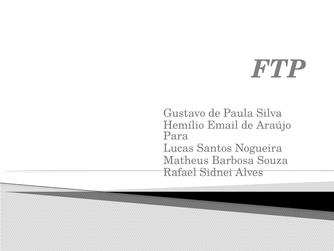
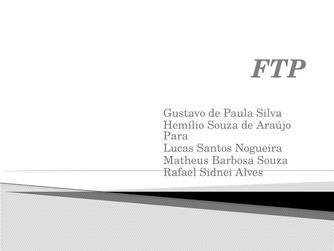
Hemílio Email: Email -> Souza (223, 125)
